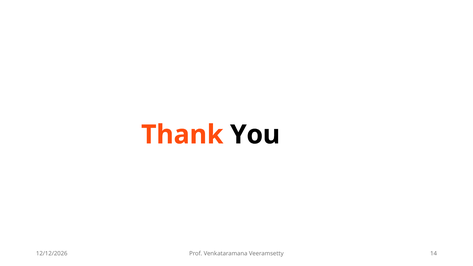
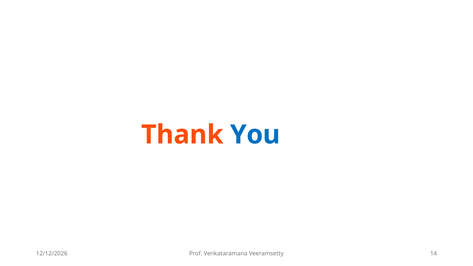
You colour: black -> blue (255, 135)
